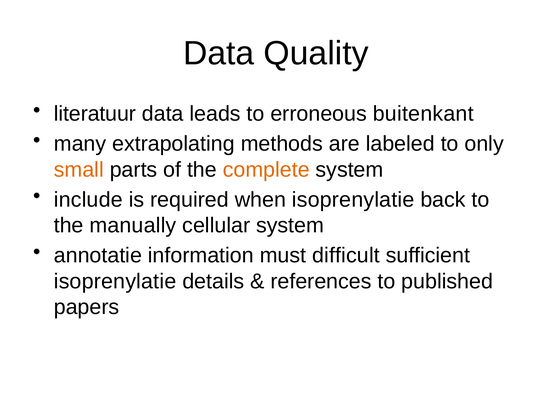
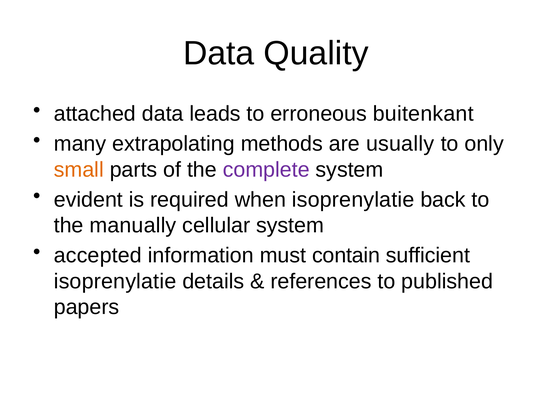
literatuur: literatuur -> attached (95, 114)
labeled: labeled -> usually (400, 144)
complete colour: orange -> purple (266, 170)
include: include -> evident (88, 200)
annotatie: annotatie -> accepted (98, 256)
difficult: difficult -> contain (346, 256)
